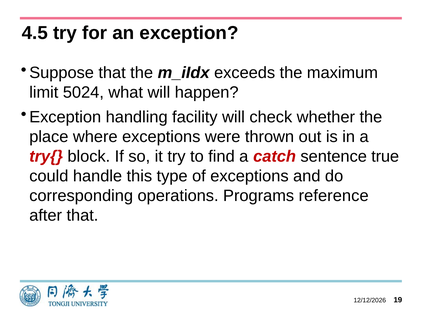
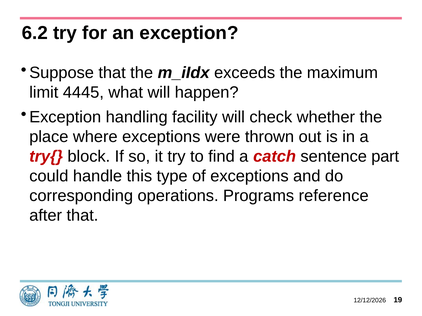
4.5: 4.5 -> 6.2 (35, 33)
5024: 5024 -> 4445 (83, 93)
true: true -> part (385, 157)
